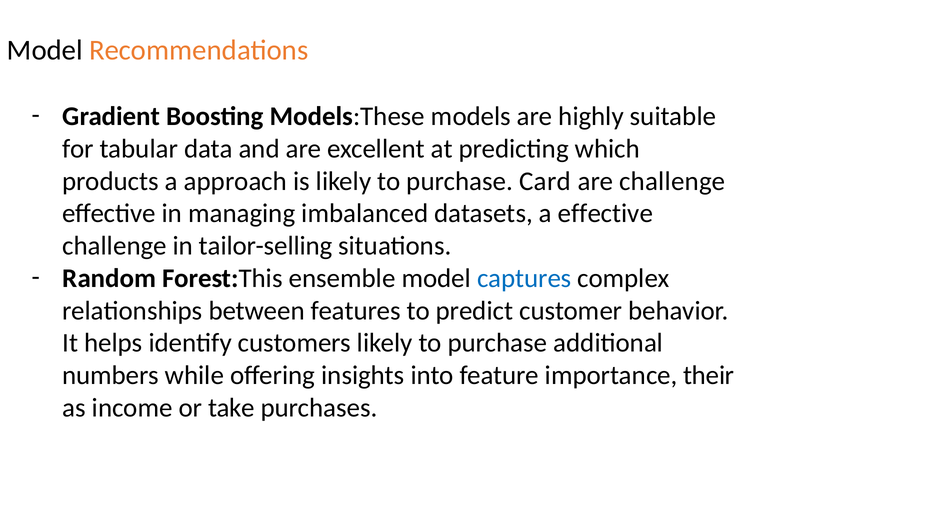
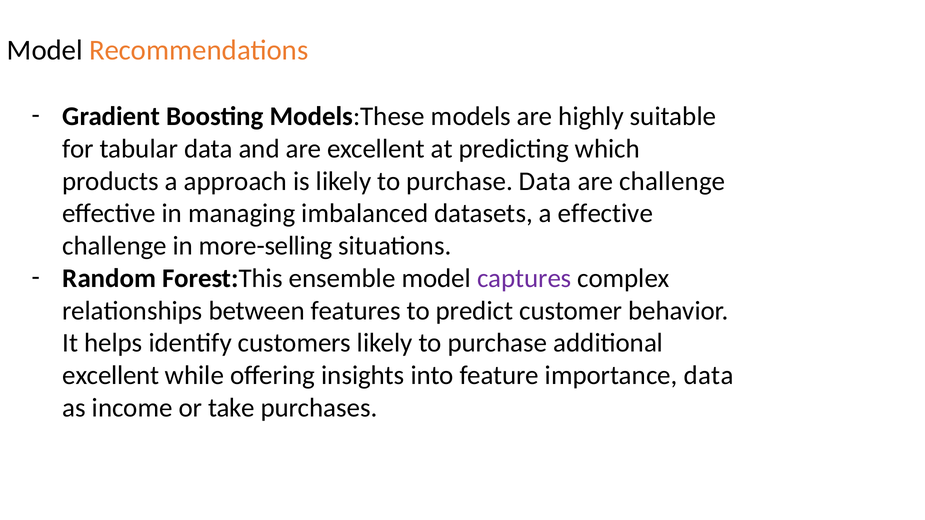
purchase Card: Card -> Data (545, 181)
tailor-selling: tailor-selling -> more-selling (266, 246)
captures colour: blue -> purple (524, 278)
numbers: numbers -> excellent (111, 376)
importance their: their -> data (709, 376)
